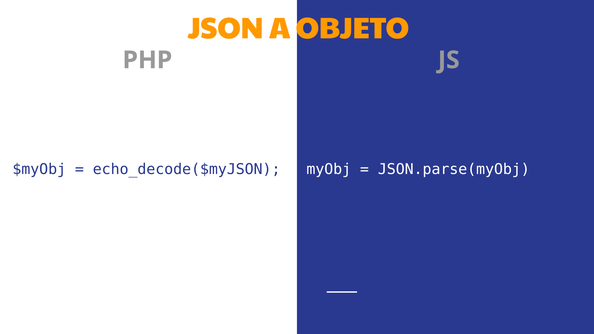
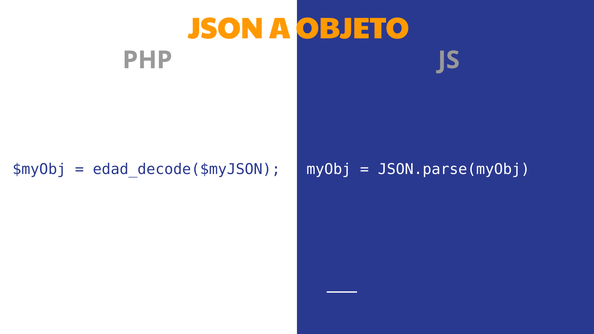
echo_decode($myJSON: echo_decode($myJSON -> edad_decode($myJSON (187, 169)
